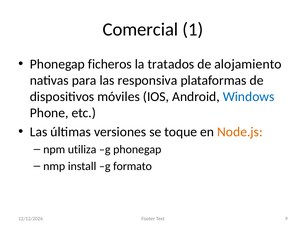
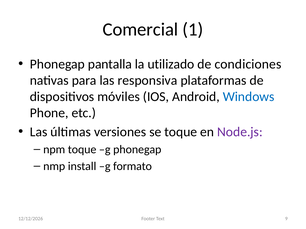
ficheros: ficheros -> pantalla (110, 64)
tratados: tratados -> utilizado (171, 64)
alojamiento: alojamiento -> condiciones (248, 64)
Node.js colour: orange -> purple (240, 132)
npm utiliza: utiliza -> toque (82, 150)
